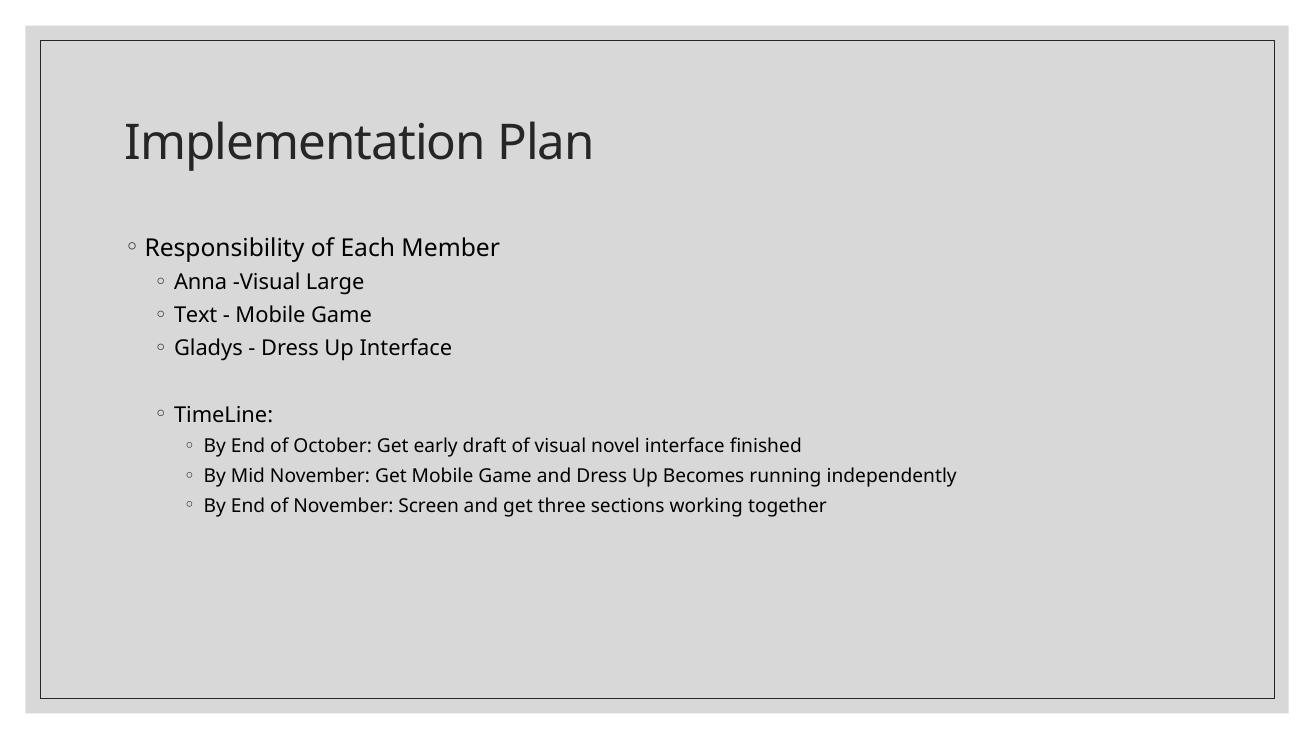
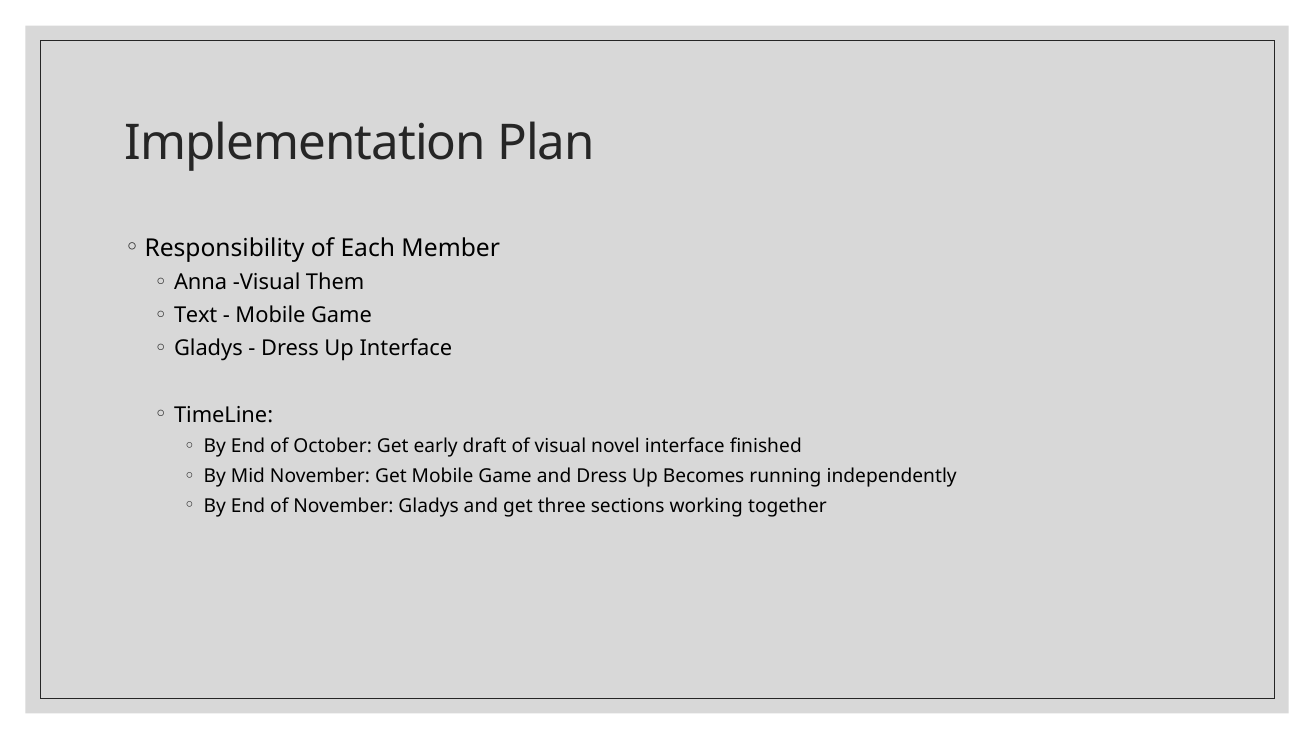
Large: Large -> Them (335, 283)
November Screen: Screen -> Gladys (429, 506)
